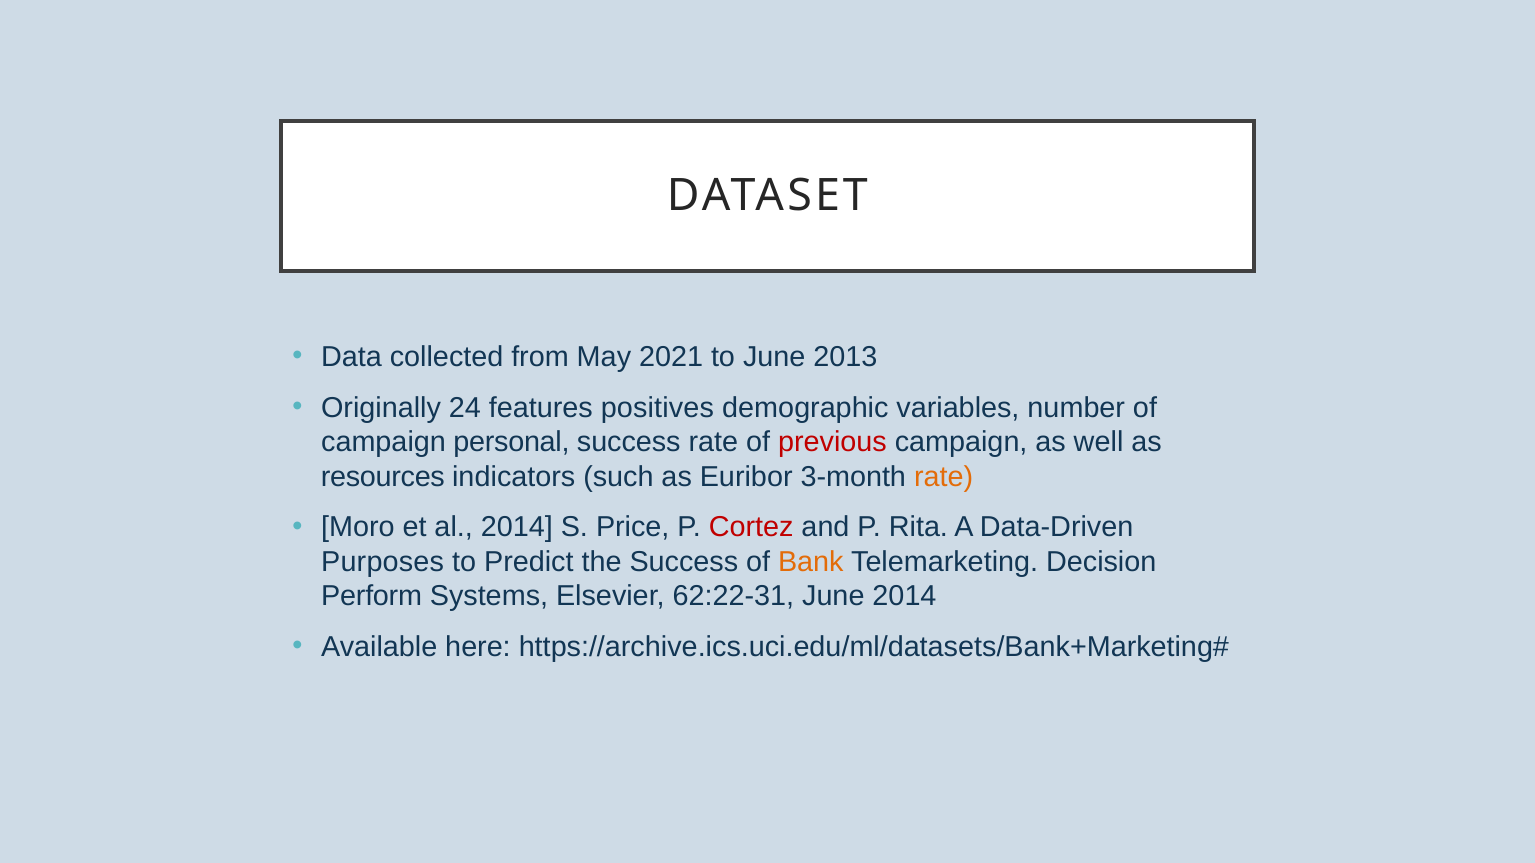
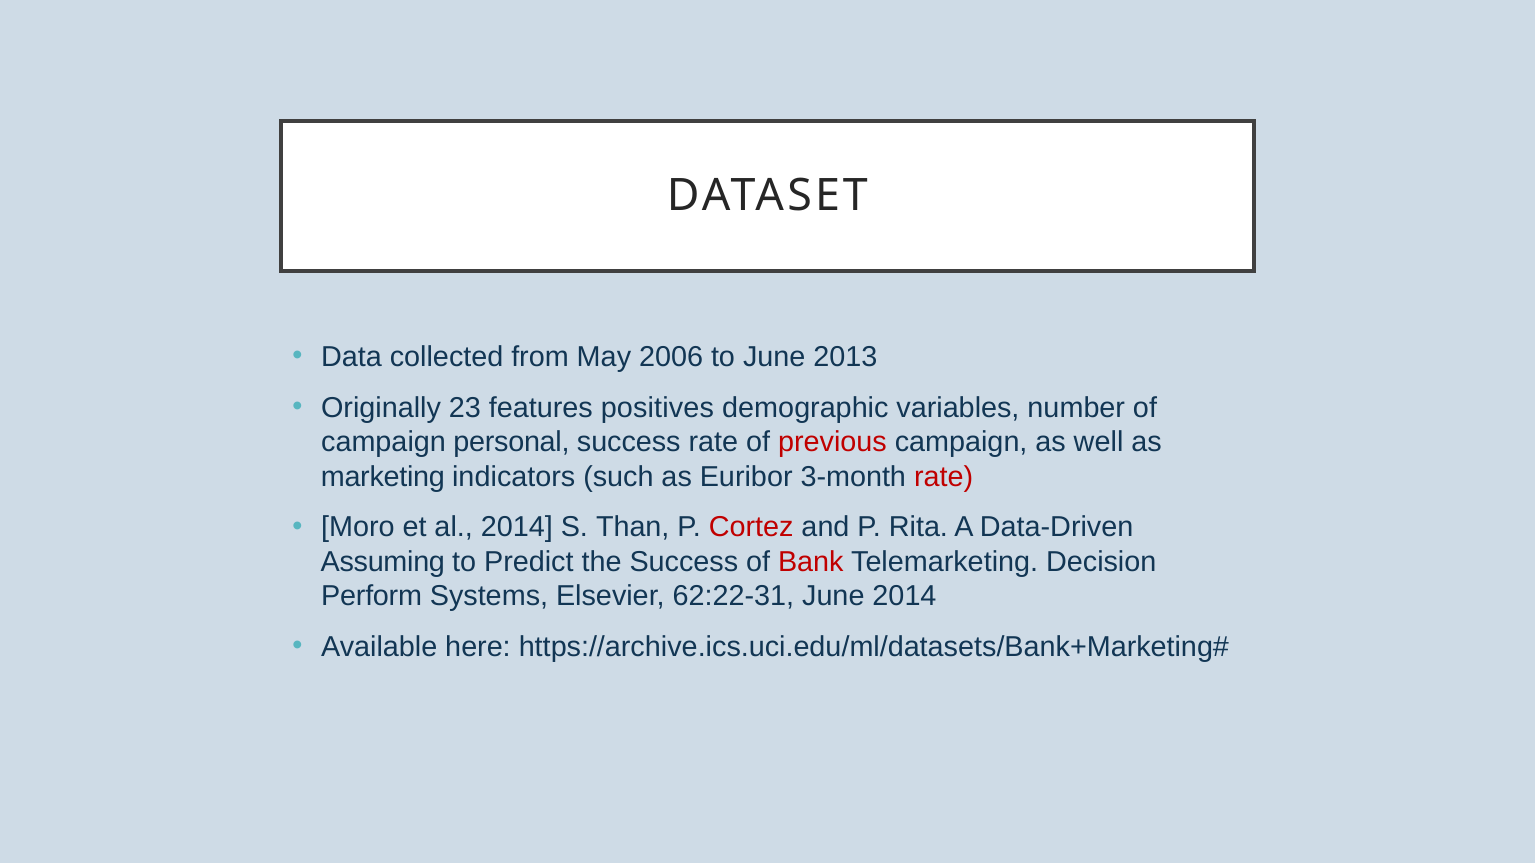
2021: 2021 -> 2006 (671, 357)
24: 24 -> 23 (465, 408)
resources: resources -> marketing (383, 477)
rate colour: orange -> red (944, 477)
Price: Price -> Than (633, 527)
Purposes: Purposes -> Assuming (383, 562)
Bank colour: orange -> red (811, 562)
